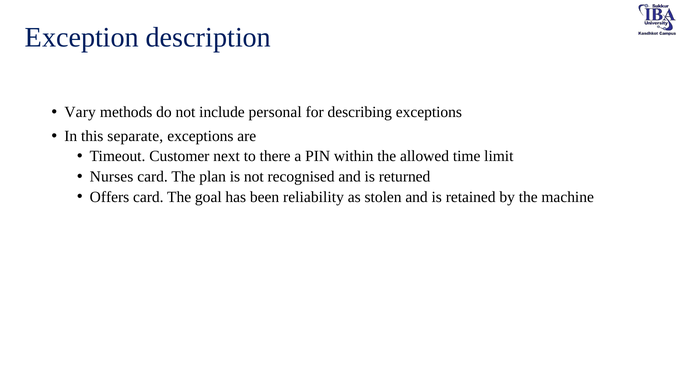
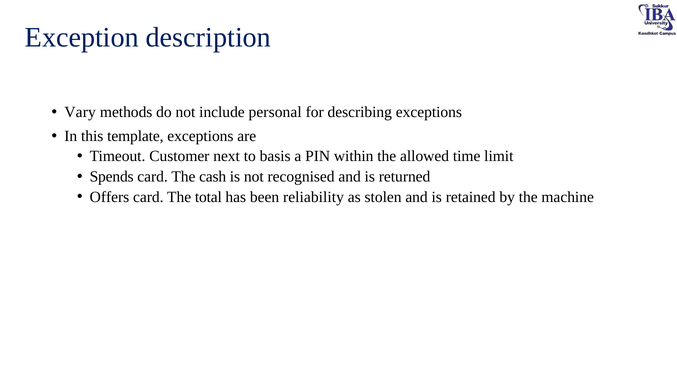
separate: separate -> template (135, 136)
there: there -> basis (275, 156)
Nurses: Nurses -> Spends (112, 177)
plan: plan -> cash (213, 177)
goal: goal -> total (208, 197)
